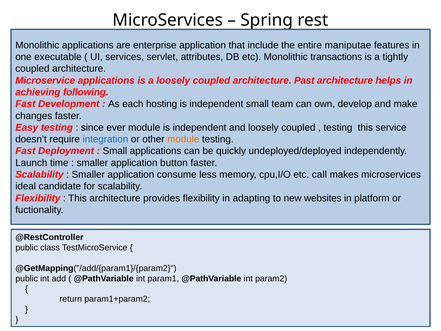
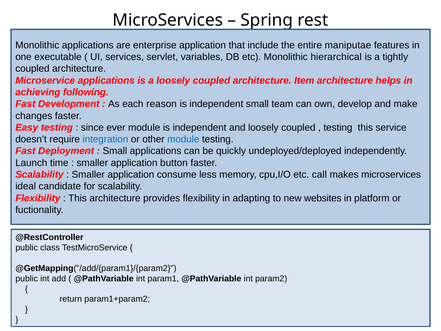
attributes: attributes -> variables (202, 57)
transactions: transactions -> hierarchical (336, 57)
Past: Past -> Item (304, 80)
hosting: hosting -> reason (162, 104)
module colour: orange -> blue (183, 139)
